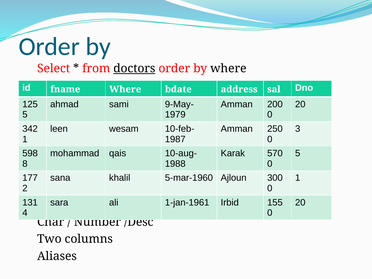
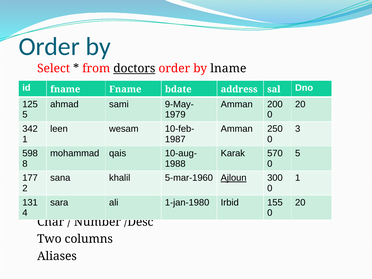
by where: where -> lname (228, 69)
fname Where: Where -> Fname (125, 89)
Ajloun underline: none -> present (234, 178)
1-jan-1961: 1-jan-1961 -> 1-jan-1980 (187, 202)
